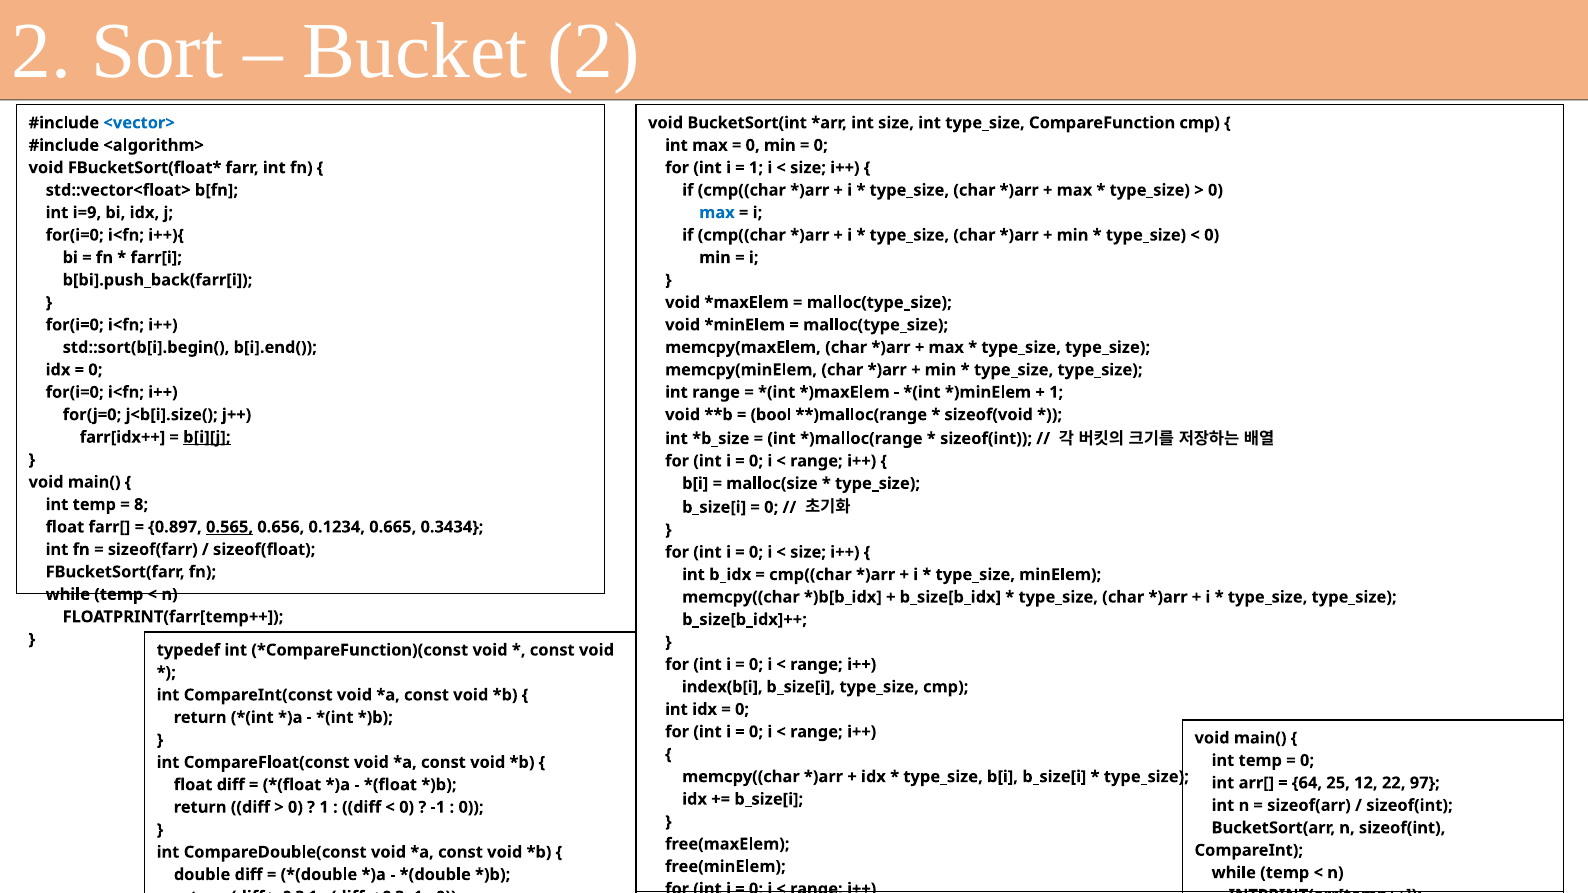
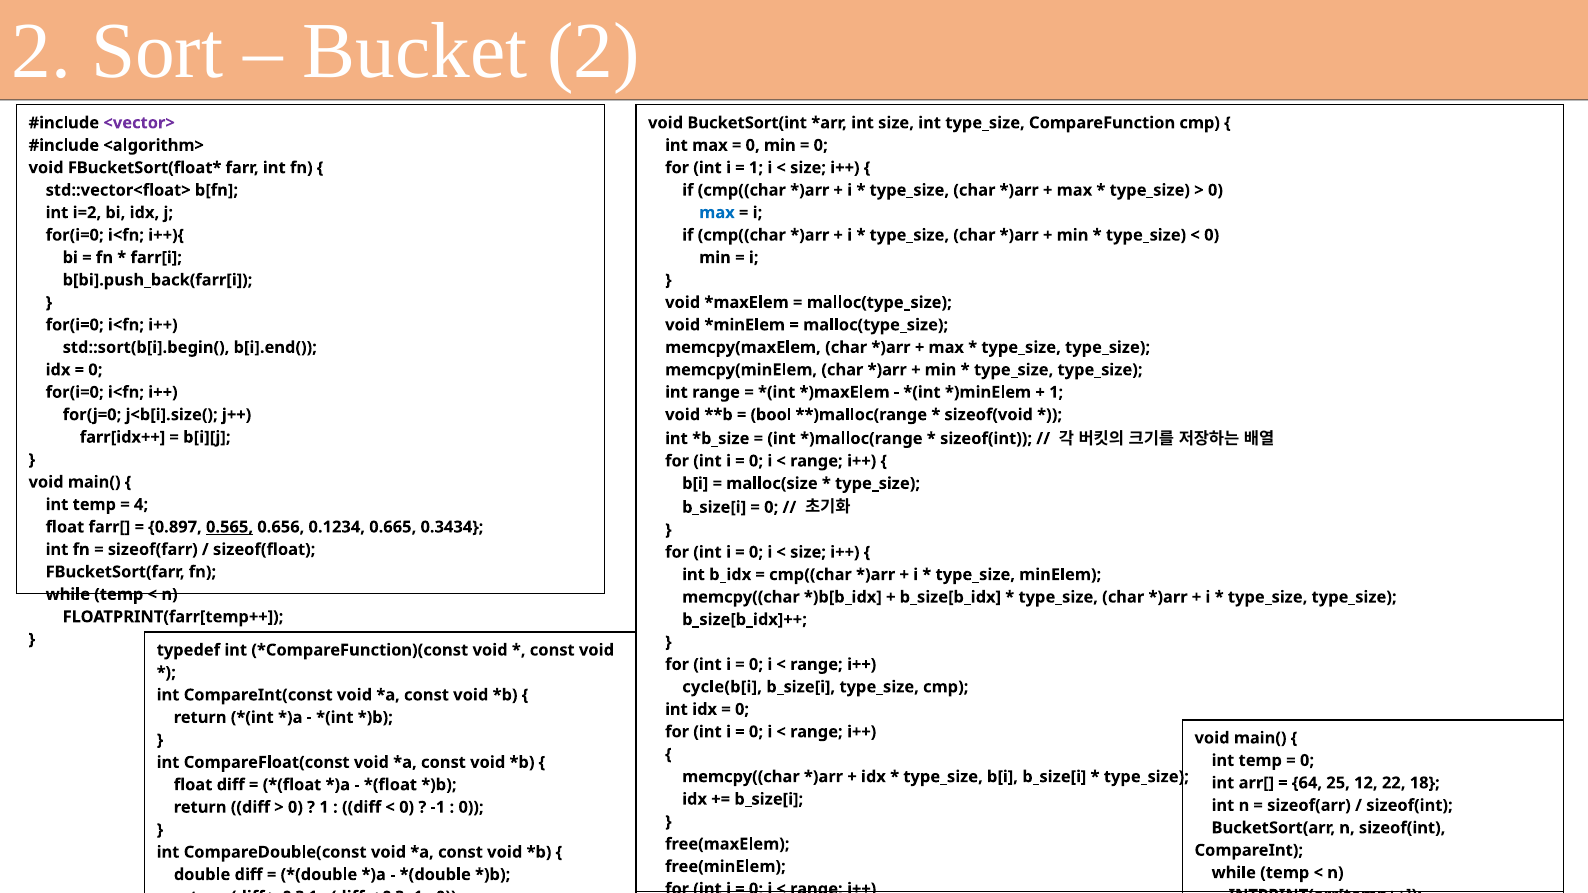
<vector> colour: blue -> purple (139, 123)
i=9: i=9 -> i=2 (87, 213)
b[i][j underline: present -> none (207, 437)
8: 8 -> 4 (141, 505)
index(b[i: index(b[i -> cycle(b[i (722, 687)
97: 97 -> 18 (1425, 783)
